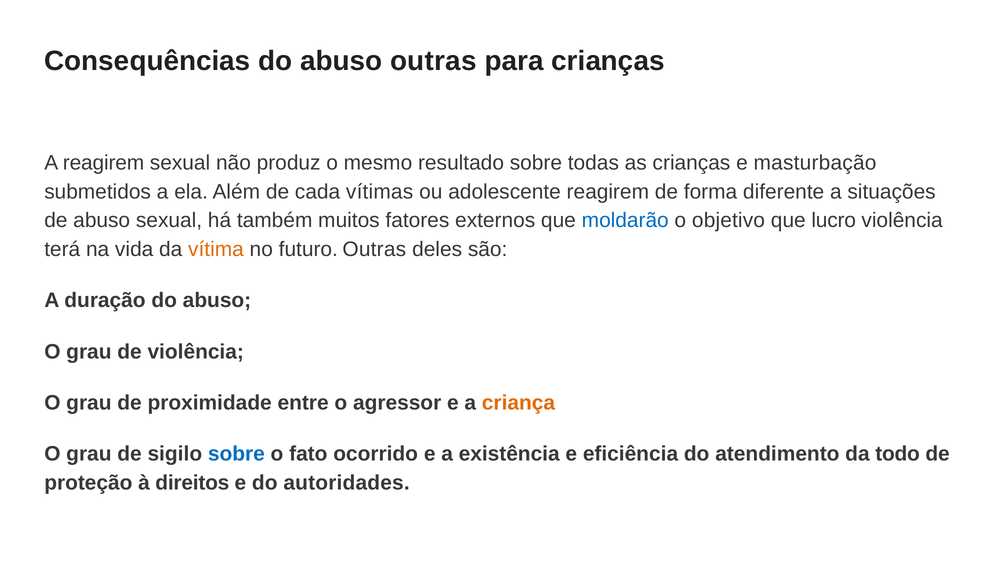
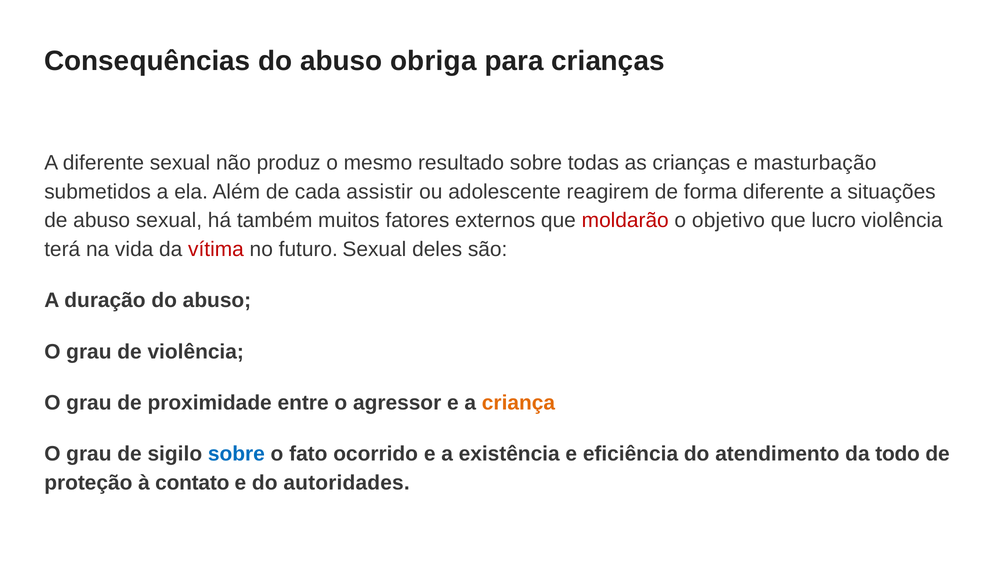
abuso outras: outras -> obriga (433, 61)
A reagirem: reagirem -> diferente (103, 163)
vítimas: vítimas -> assistir (380, 192)
moldarão colour: blue -> red (625, 220)
vítima colour: orange -> red (216, 249)
futuro Outras: Outras -> Sexual (374, 249)
direitos: direitos -> contato (192, 483)
